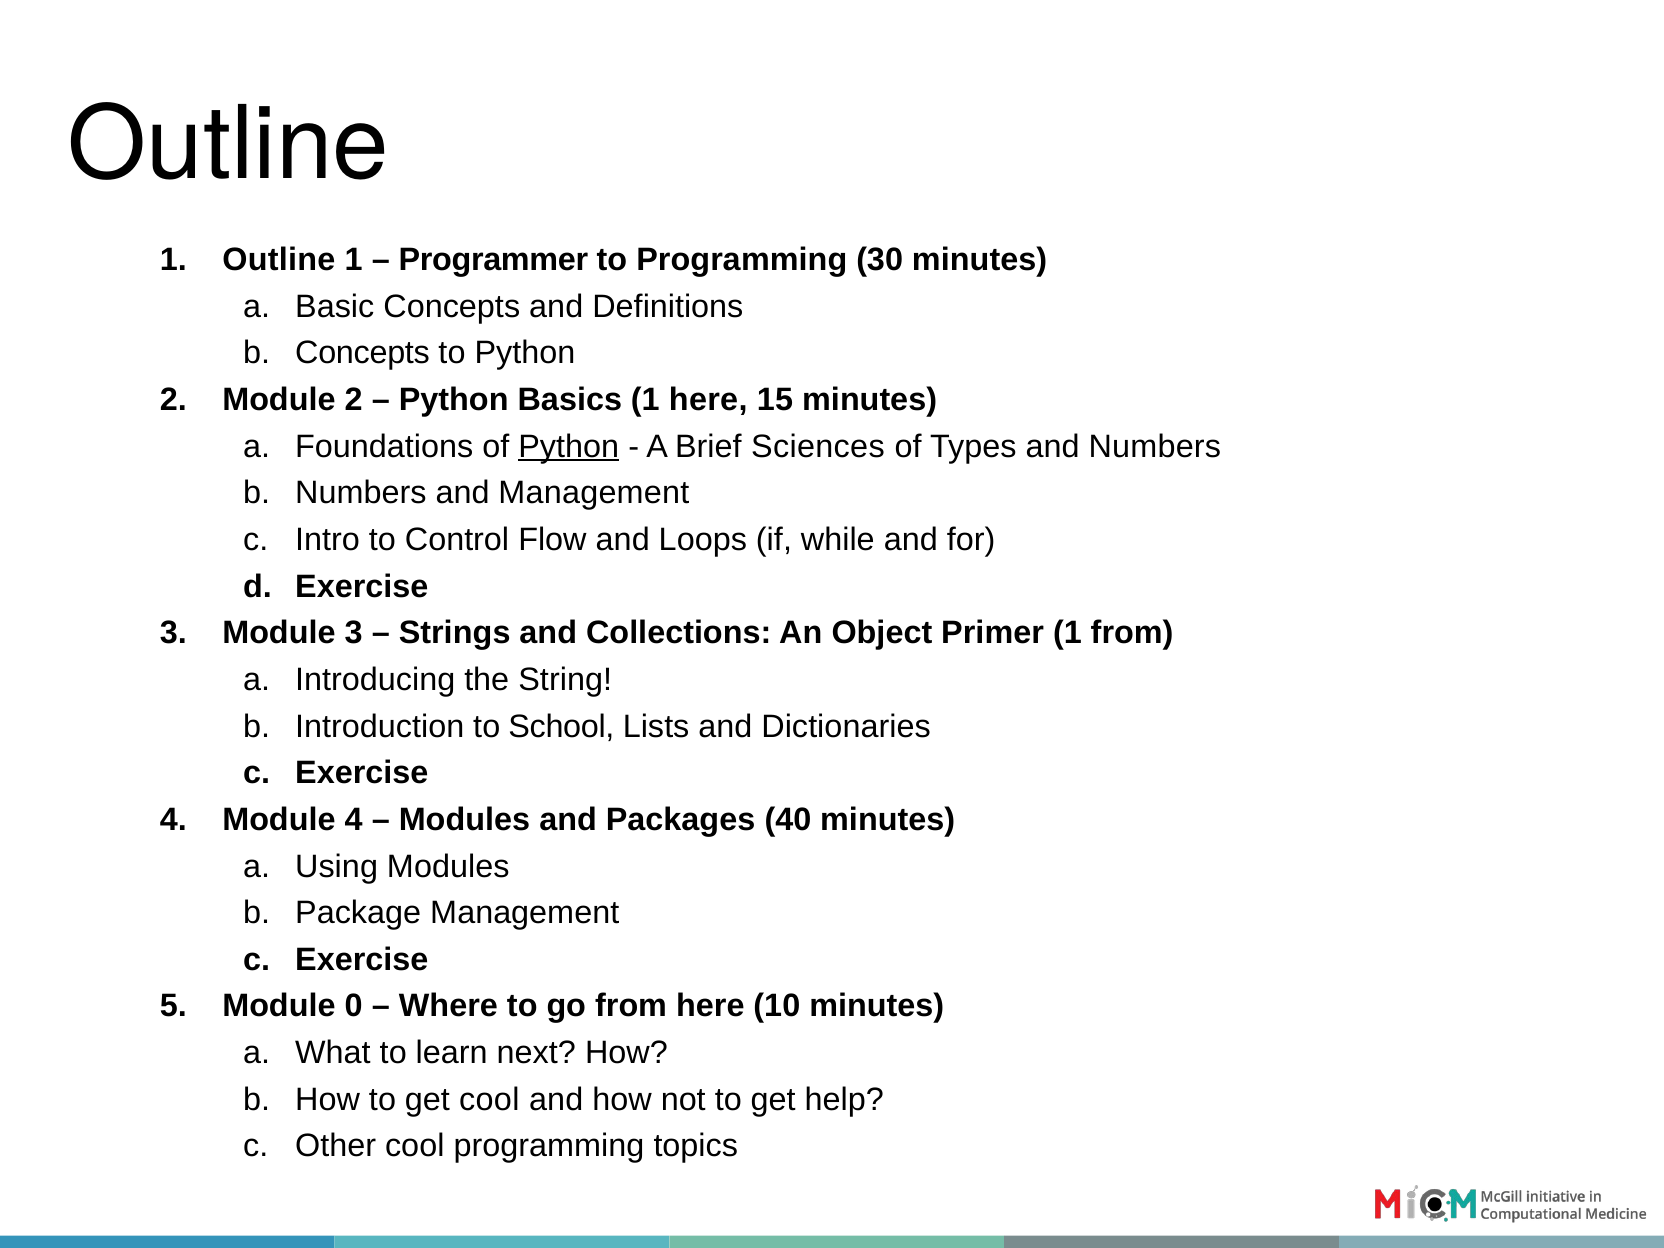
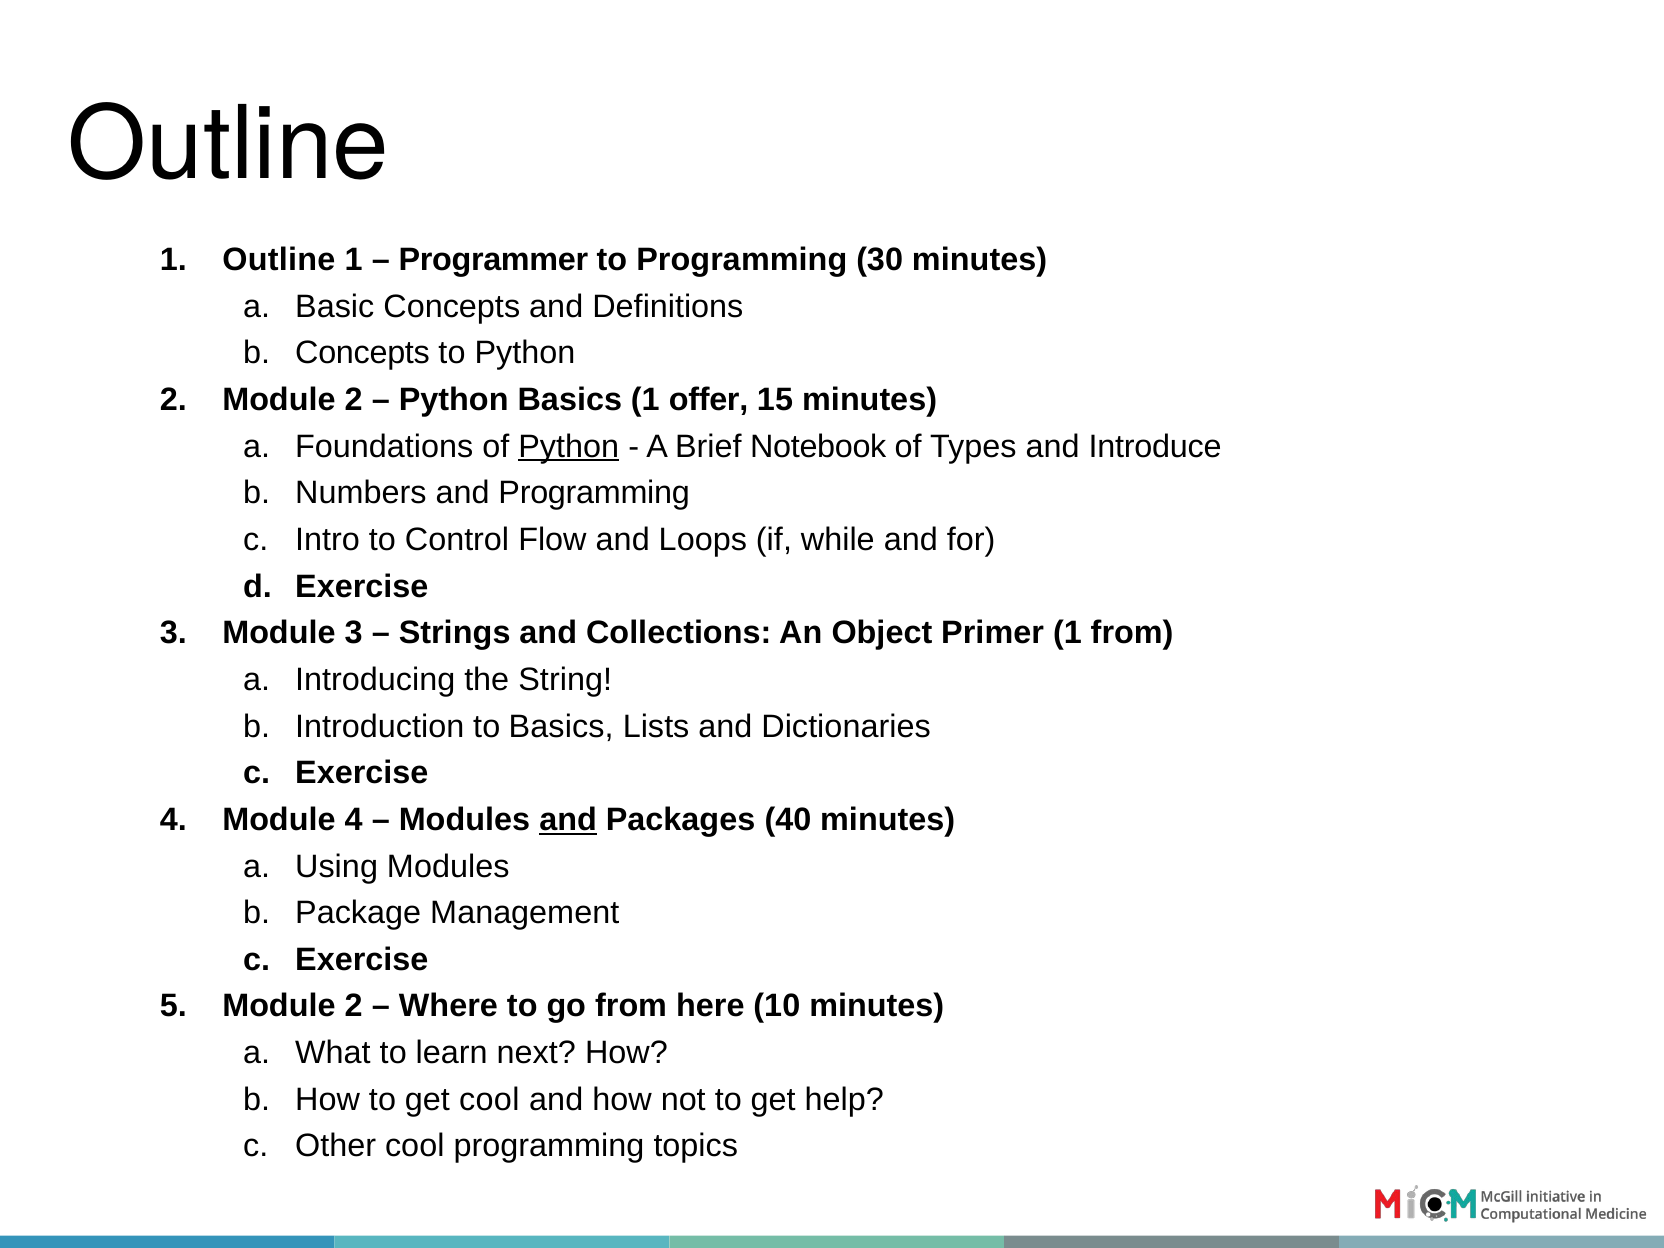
1 here: here -> offer (709, 400)
Sciences: Sciences -> Notebook (818, 447)
and Numbers: Numbers -> Introduce (1155, 447)
and Management: Management -> Programming (594, 493)
to School: School -> Basics (561, 726)
and underline: none -> present (568, 820)
5 Module 0: 0 -> 2 (354, 1006)
